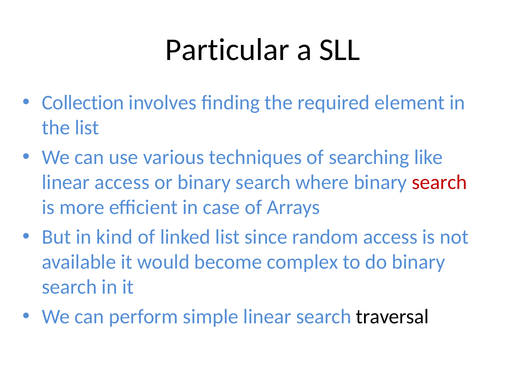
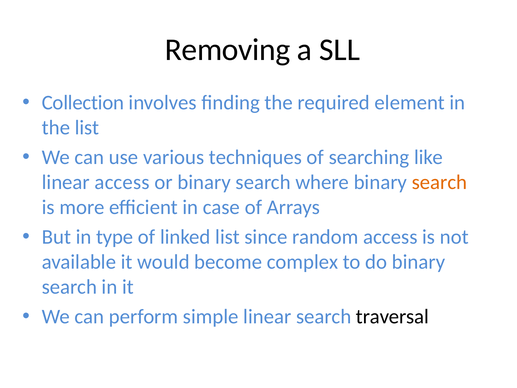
Particular: Particular -> Removing (228, 50)
search colour: red -> orange (439, 182)
kind: kind -> type (115, 237)
